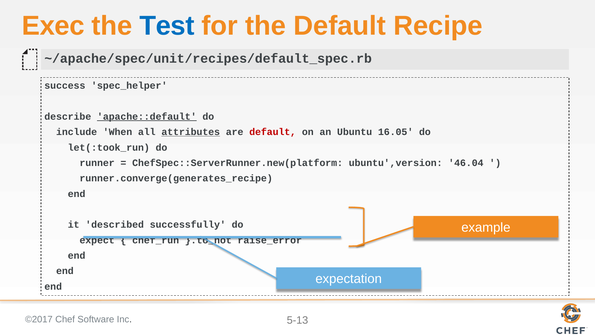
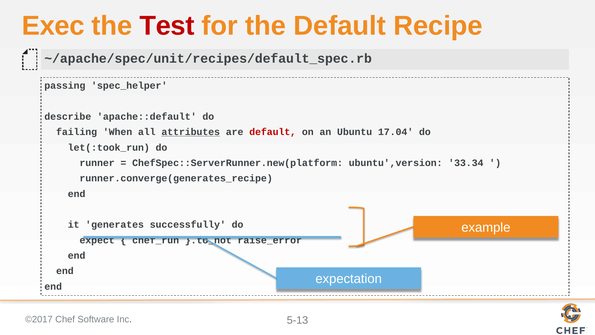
Test colour: blue -> red (167, 26)
success: success -> passing (65, 86)
apache::default underline: present -> none (147, 116)
include: include -> failing (77, 132)
16.05: 16.05 -> 17.04 (396, 132)
46.04: 46.04 -> 33.34 (466, 163)
described: described -> generates (115, 224)
